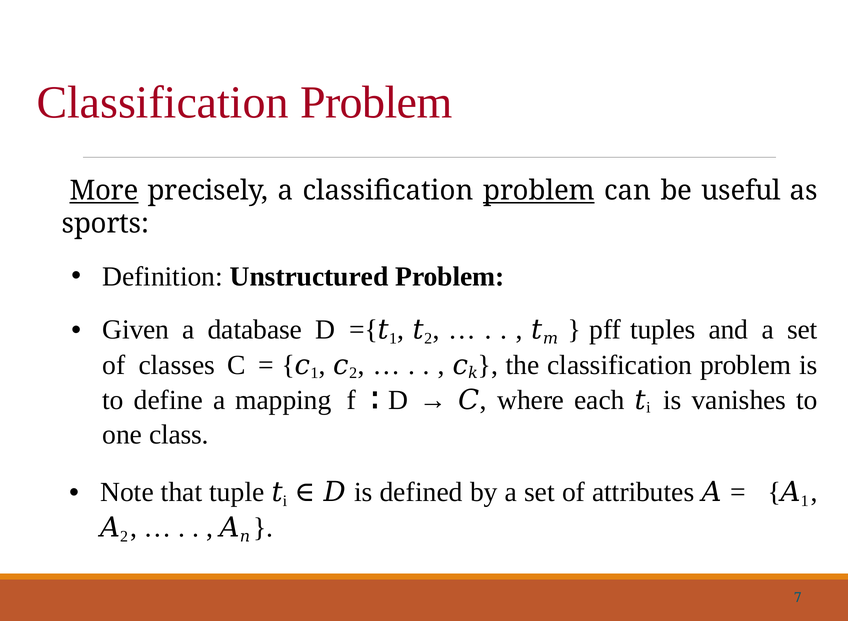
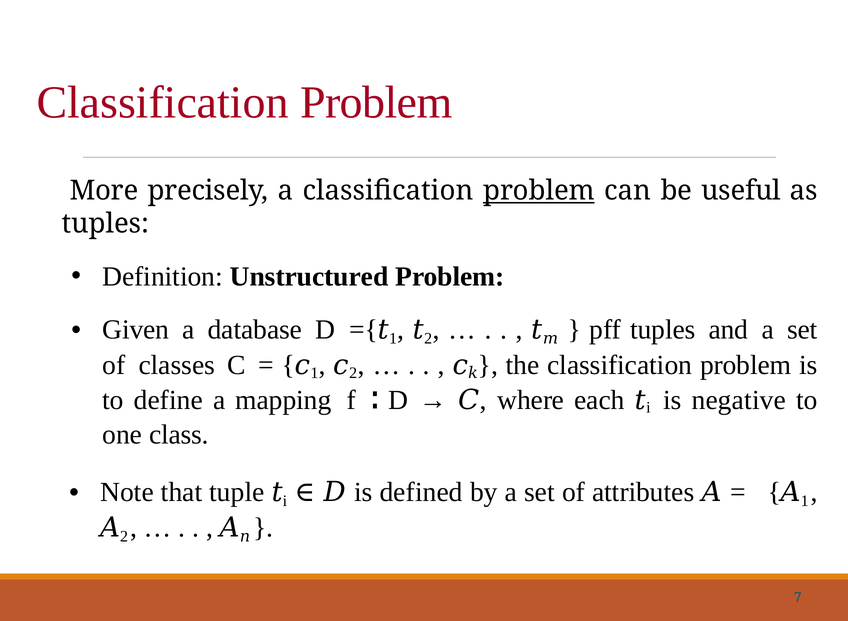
More underline: present -> none (104, 191)
sports: sports -> tuples (105, 224)
vanishes: vanishes -> negative (739, 400)
